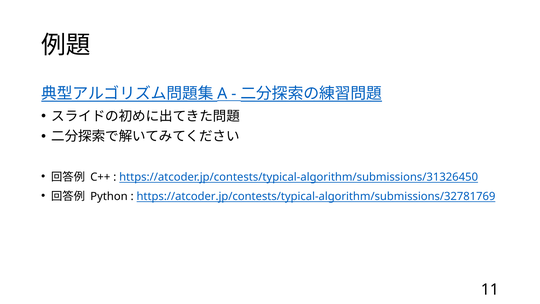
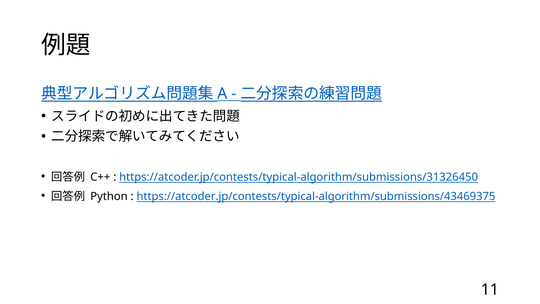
https://atcoder.jp/contests/typical-algorithm/submissions/32781769: https://atcoder.jp/contests/typical-algorithm/submissions/32781769 -> https://atcoder.jp/contests/typical-algorithm/submissions/43469375 (316, 196)
